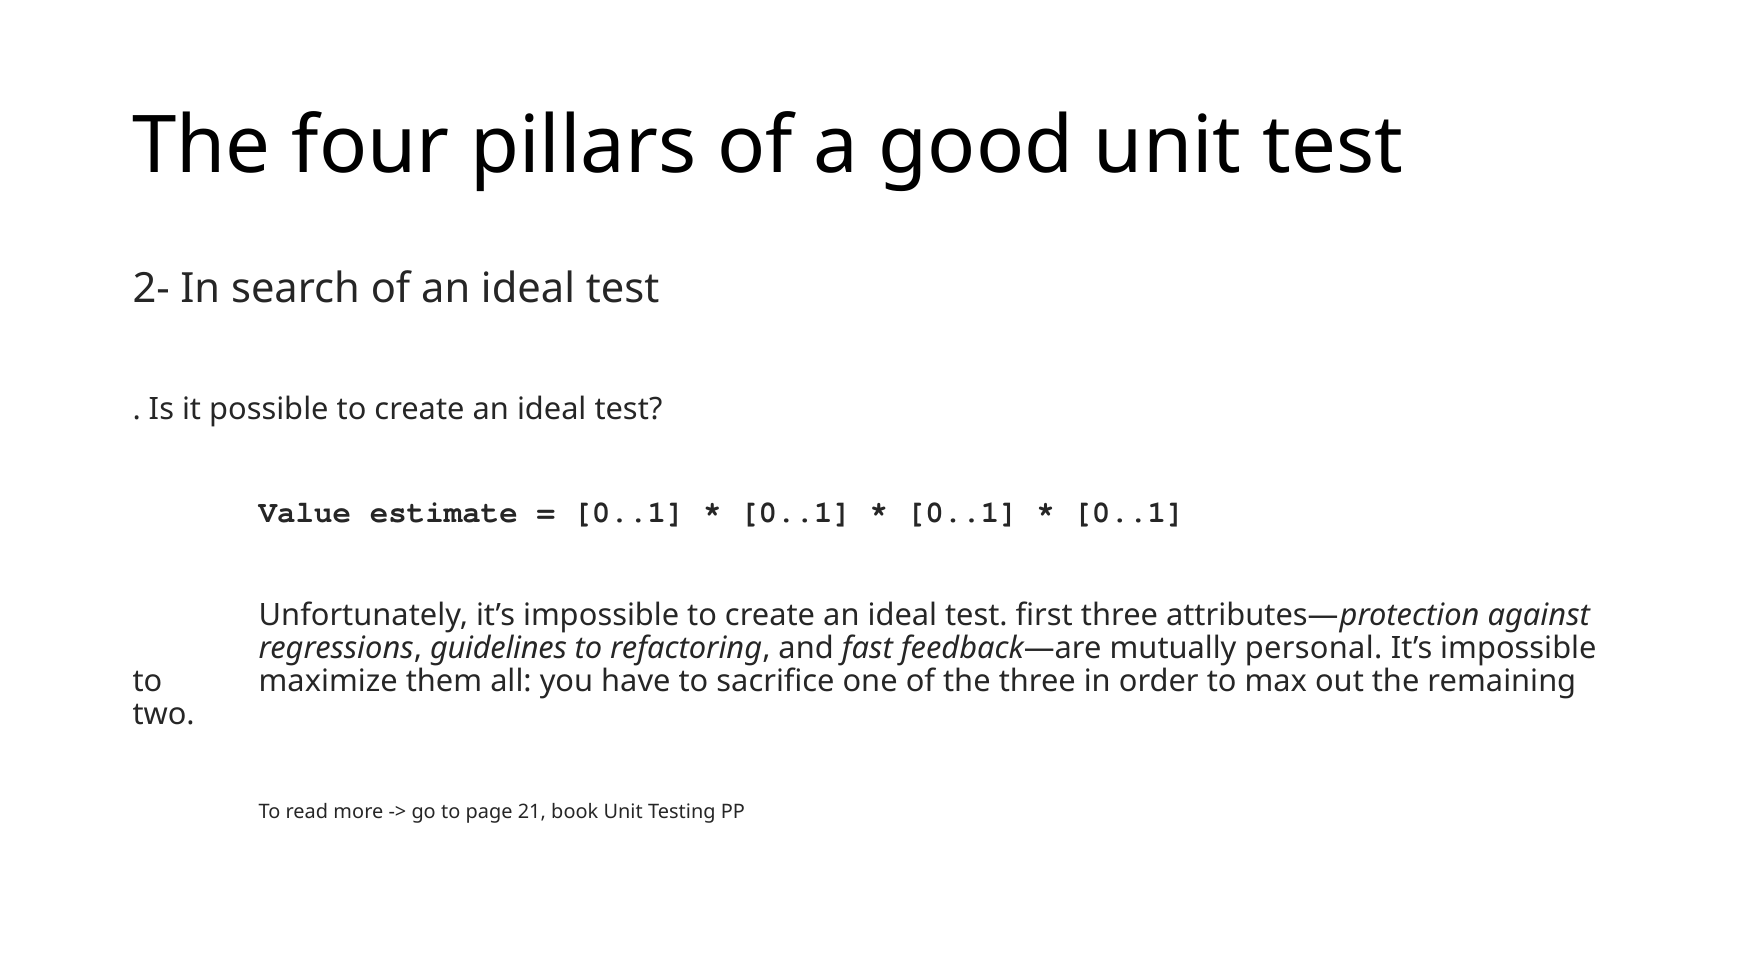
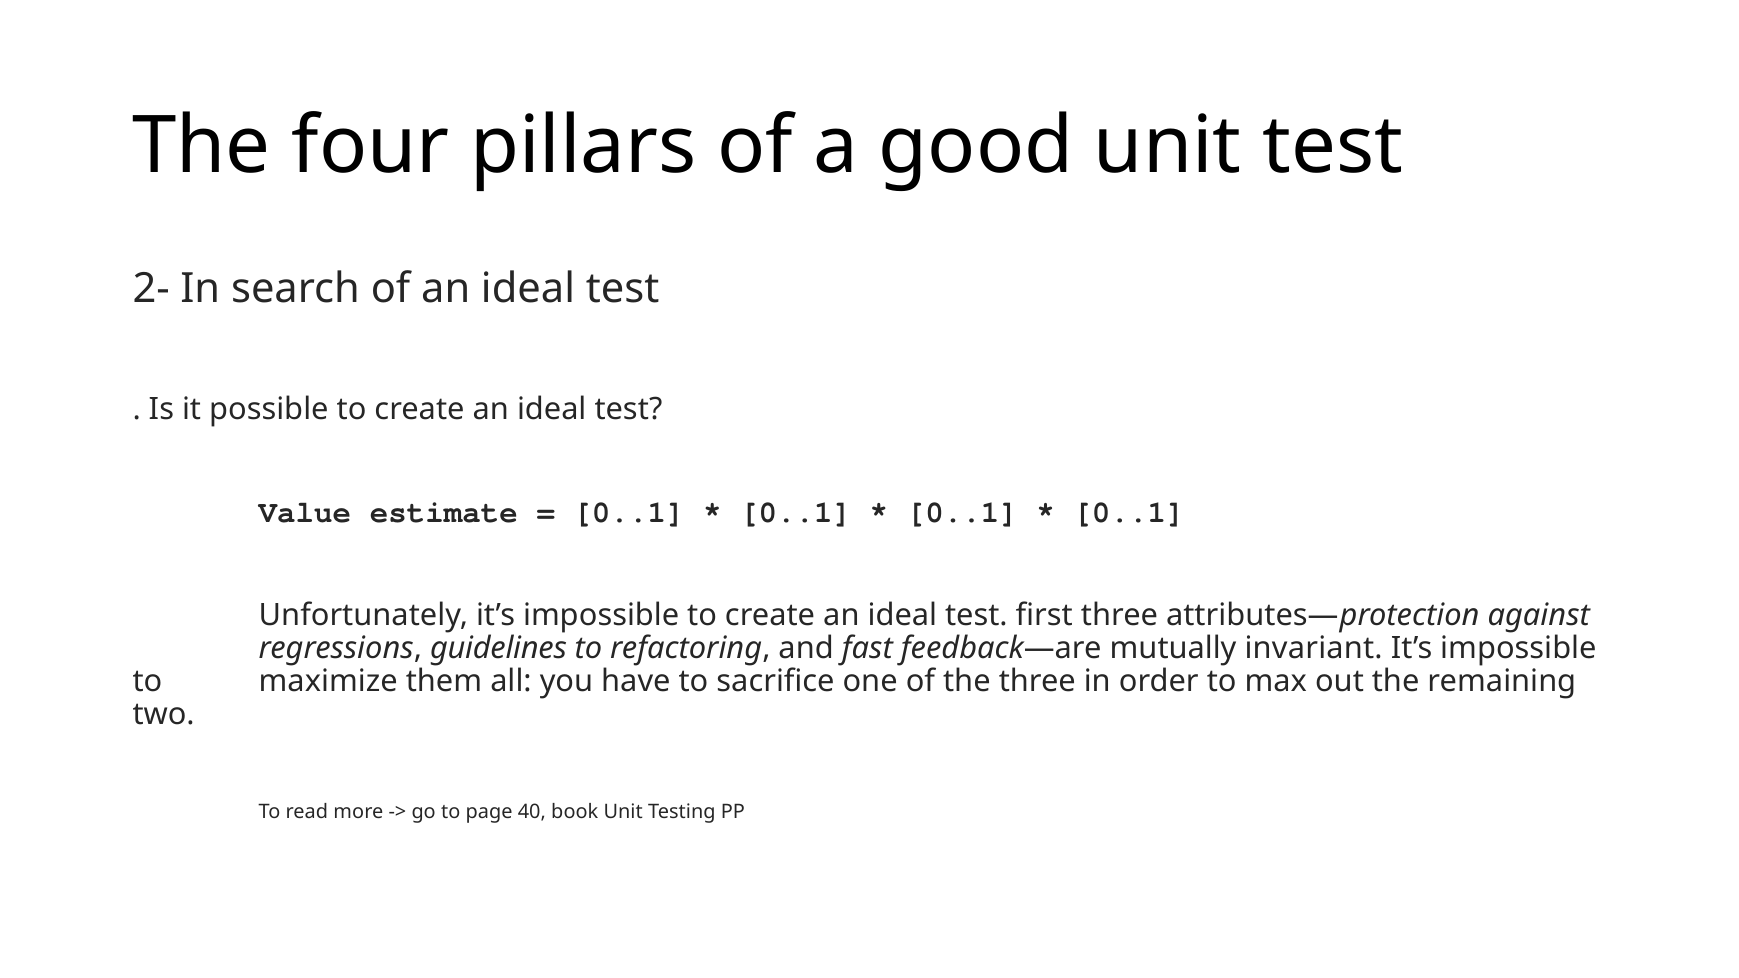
personal: personal -> invariant (1314, 648)
21: 21 -> 40 (532, 812)
